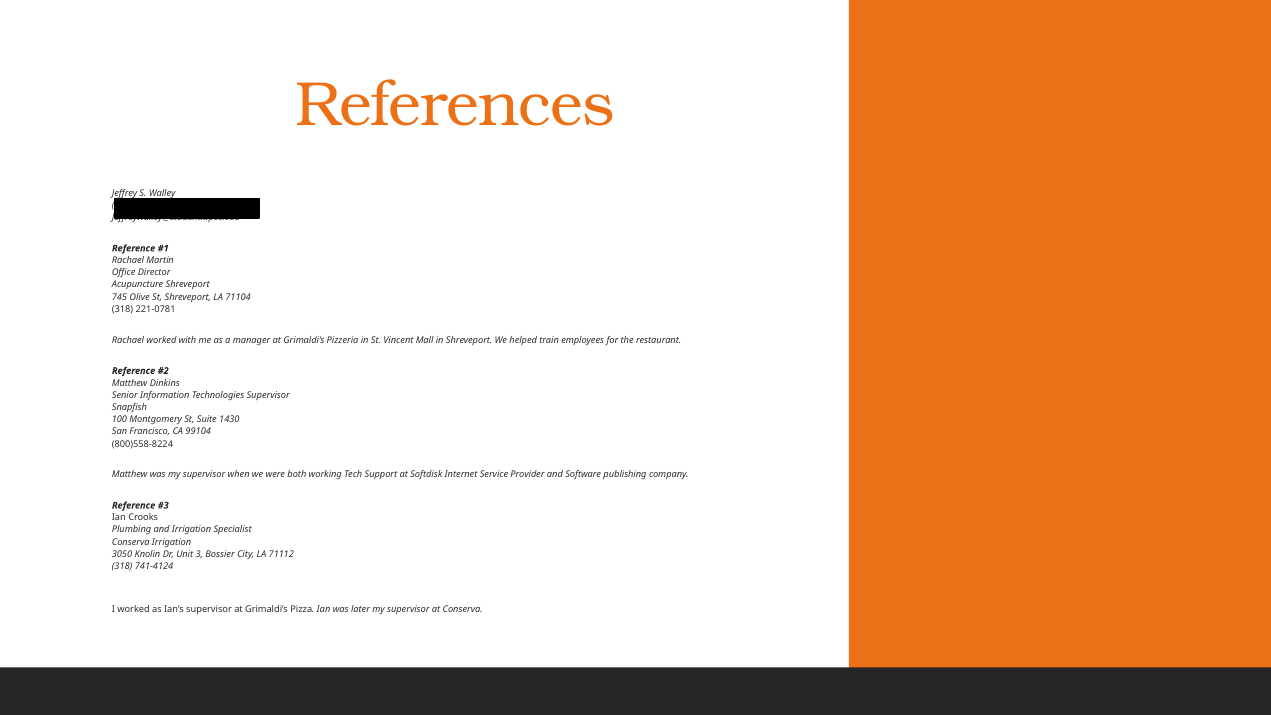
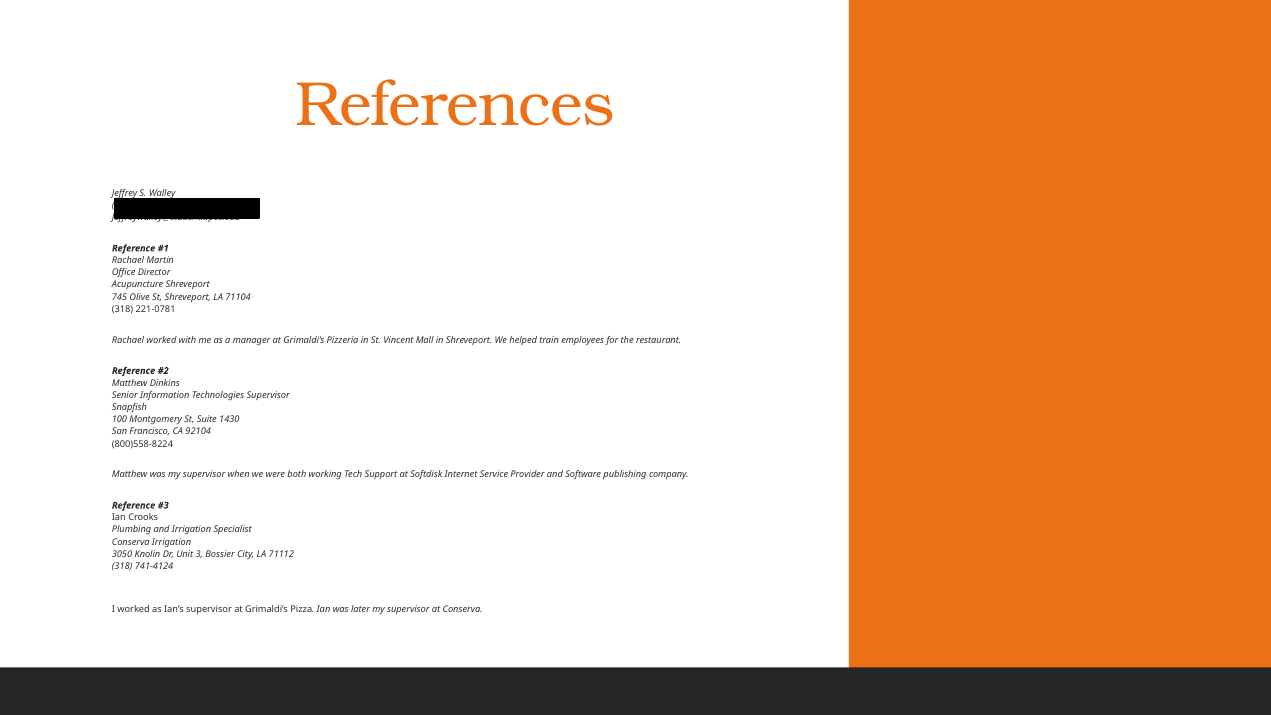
99104: 99104 -> 92104 (198, 432)
